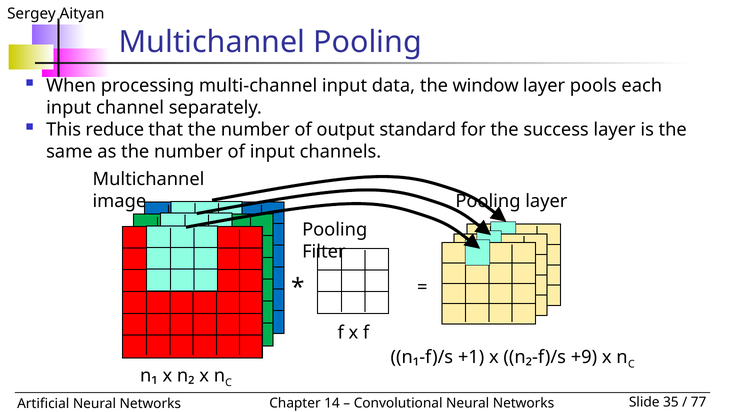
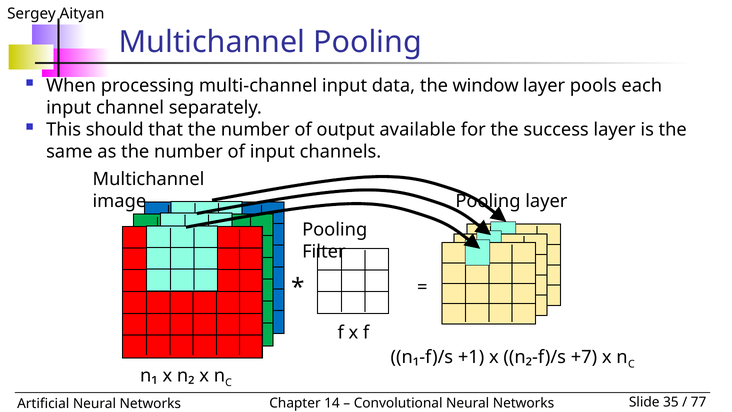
reduce: reduce -> should (115, 130)
standard: standard -> available (418, 130)
+9: +9 -> +7 (584, 357)
